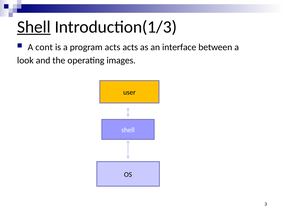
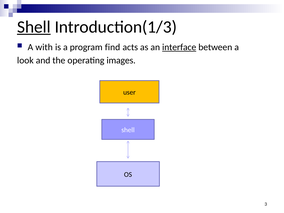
cont: cont -> with (44, 47)
program acts: acts -> find (113, 47)
interface underline: none -> present (179, 47)
